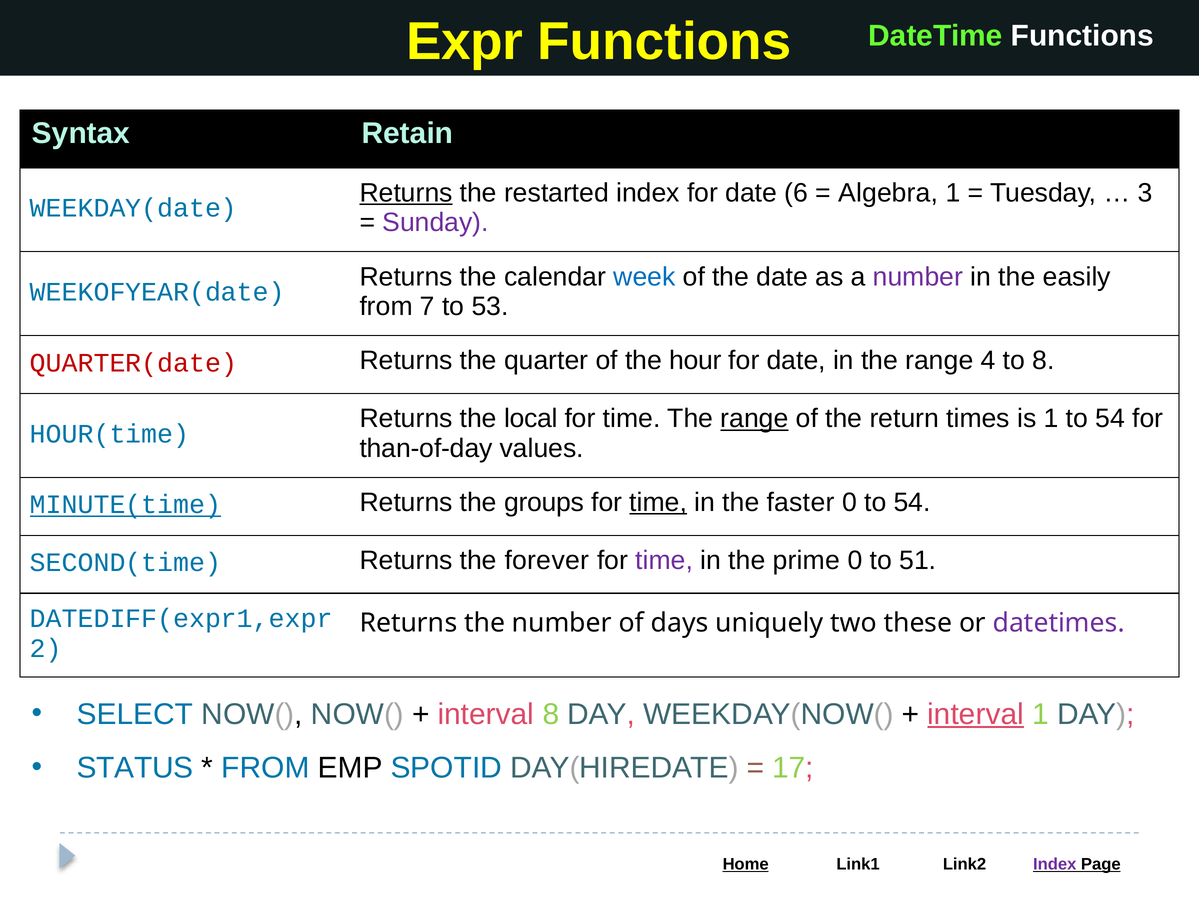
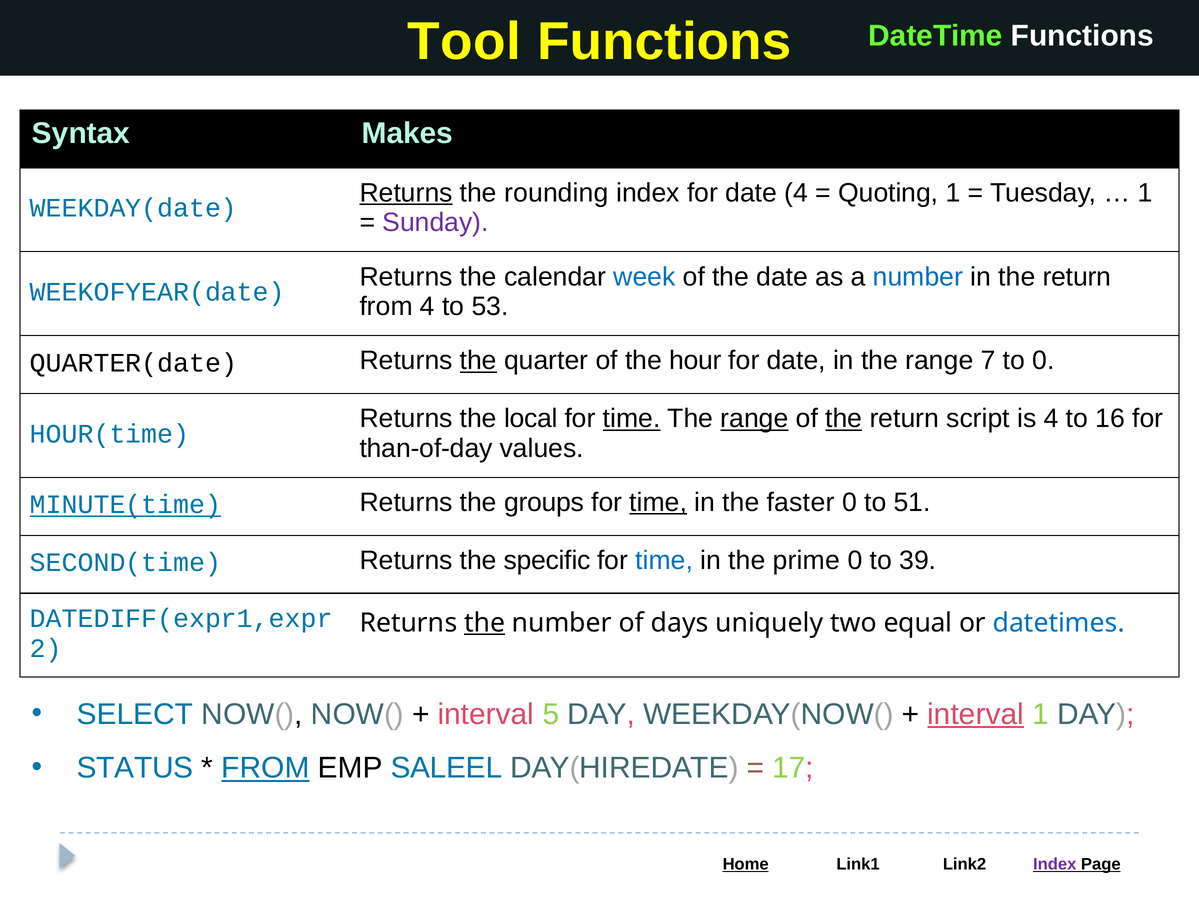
Expr: Expr -> Tool (464, 42)
Retain: Retain -> Makes (407, 133)
restarted: restarted -> rounding (556, 193)
date 6: 6 -> 4 (796, 193)
Algebra: Algebra -> Quoting (888, 193)
3: 3 -> 1 (1145, 193)
number colour: purple -> blue (918, 277)
in the easily: easily -> return (1077, 277)
from 7: 7 -> 4 (427, 306)
QUARTER(date colour: red -> black (133, 363)
the underline: none -> present (478, 361)
4: 4 -> 7 (988, 361)
to 8: 8 -> 0 (1043, 361)
time underline: none -> present (632, 419)
the underline: none -> present (844, 419)
times: times -> script (978, 419)
is 1: 1 -> 4 (1051, 419)
54: 54 -> 16 (1110, 419)
0 to 54: 54 -> 51 (912, 503)
forever: forever -> specific (547, 561)
time colour: purple -> blue (664, 561)
51: 51 -> 39 (918, 561)
the underline: none -> present (485, 623)
these: these -> equal (918, 623)
datetimes colour: purple -> blue (1059, 623)
interval 8: 8 -> 5 (551, 714)
FROM underline: none -> present (265, 768)
SPOTID: SPOTID -> SALEEL (446, 768)
